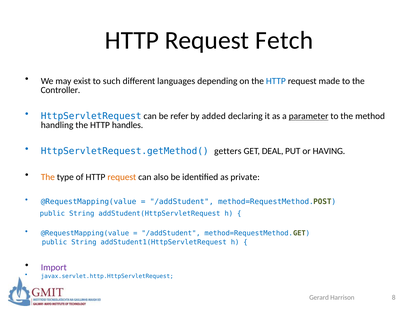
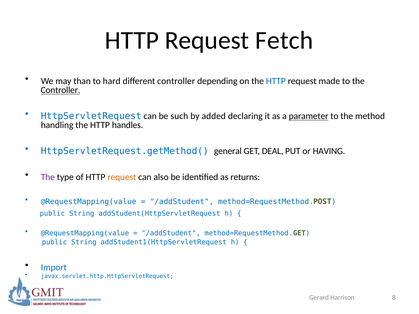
exist: exist -> than (82, 81)
such: such -> hard (112, 81)
different languages: languages -> controller (176, 81)
Controller underline: none -> present (60, 90)
refer: refer -> such (179, 116)
getters: getters -> general (228, 151)
The colour: orange -> purple (48, 177)
private: private -> returns (245, 177)
Import colour: purple -> blue (54, 268)
